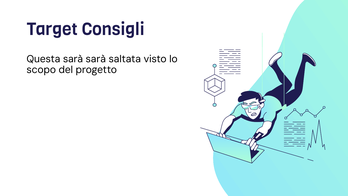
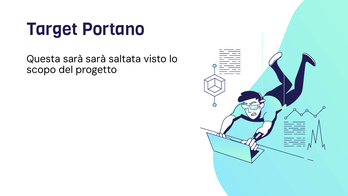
Consigli: Consigli -> Portano (113, 29)
